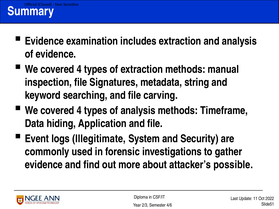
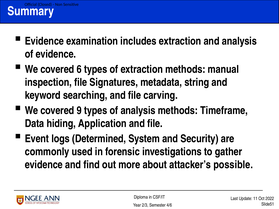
4: 4 -> 6 (79, 69)
4: 4 -> 9 (79, 111)
Illegitimate: Illegitimate -> Determined (99, 139)
